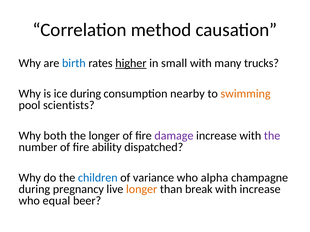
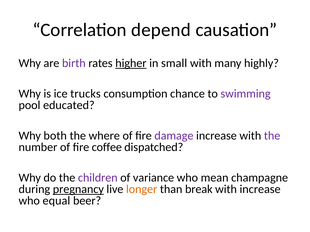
method: method -> depend (161, 30)
birth colour: blue -> purple (74, 63)
trucks: trucks -> highly (261, 63)
ice during: during -> trucks (85, 94)
nearby: nearby -> chance (188, 94)
swimming colour: orange -> purple (246, 94)
scientists: scientists -> educated (69, 105)
the longer: longer -> where (104, 136)
ability: ability -> coffee (107, 147)
children colour: blue -> purple (98, 178)
alpha: alpha -> mean (215, 178)
pregnancy underline: none -> present (78, 190)
